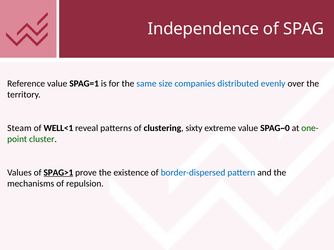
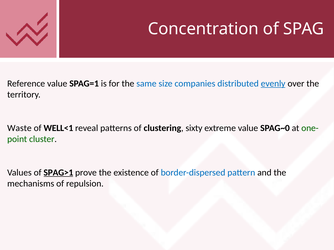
Independence: Independence -> Concentration (203, 29)
evenly underline: none -> present (273, 84)
Steam: Steam -> Waste (19, 128)
